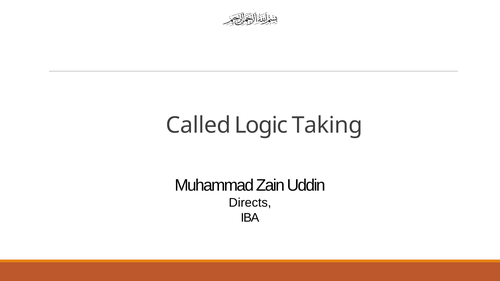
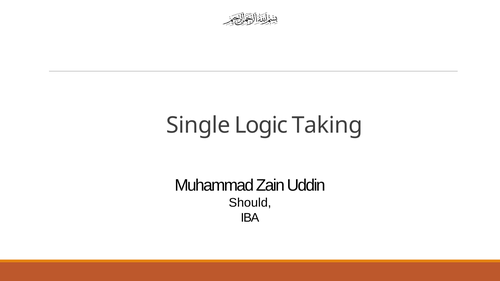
Called: Called -> Single (198, 125)
Directs: Directs -> Should (250, 203)
